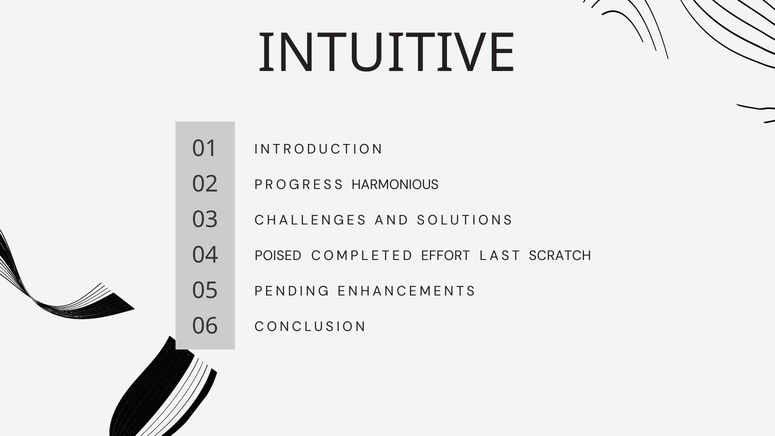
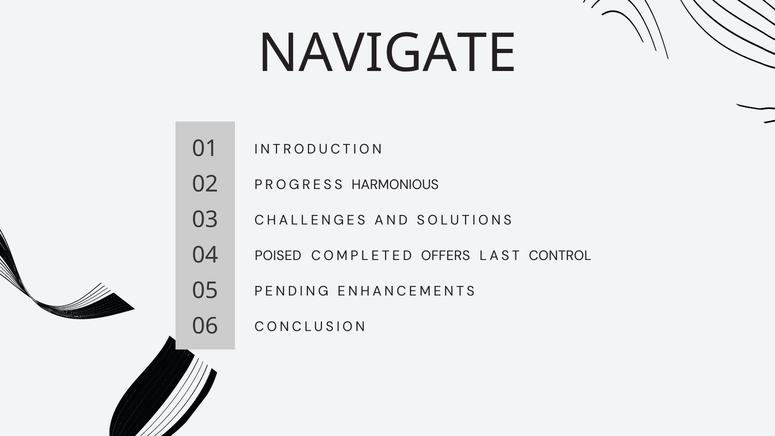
INTUITIVE: INTUITIVE -> NAVIGATE (387, 54)
EFFORT: EFFORT -> OFFERS (446, 256)
SCRATCH: SCRATCH -> CONTROL (560, 256)
